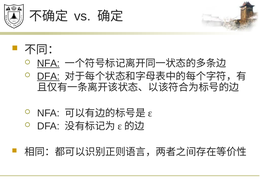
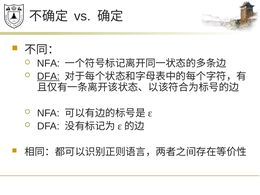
NFA underline: present -> none (48, 63)
